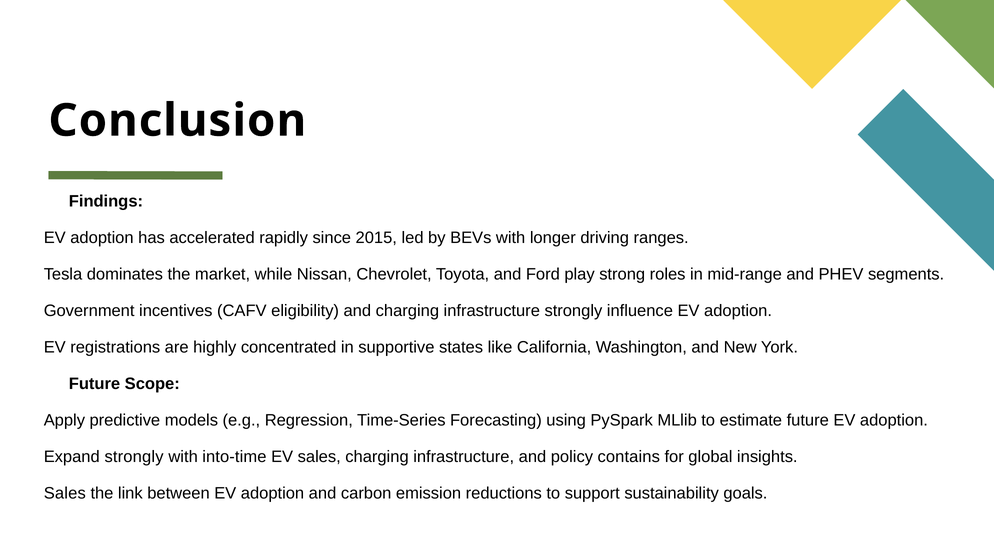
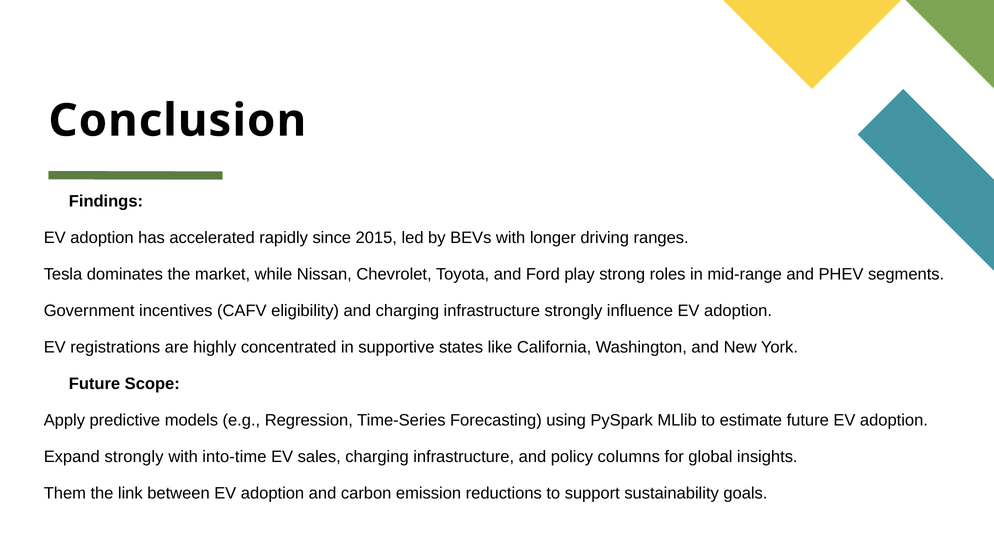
contains: contains -> columns (629, 457)
Sales: Sales -> Them (65, 493)
